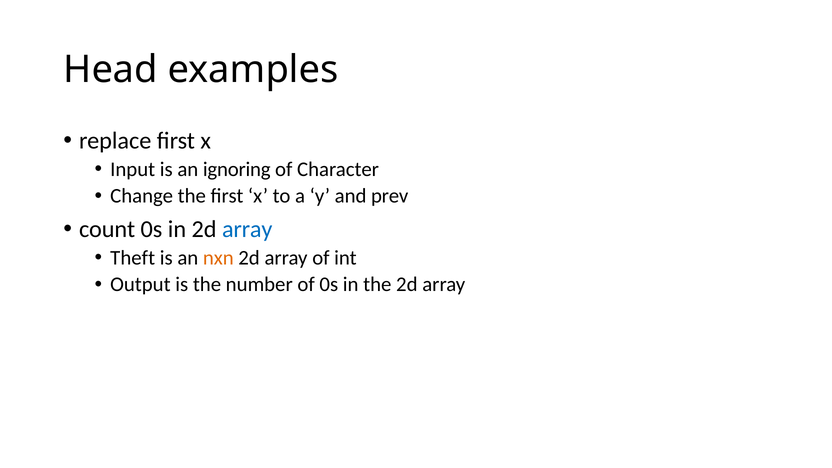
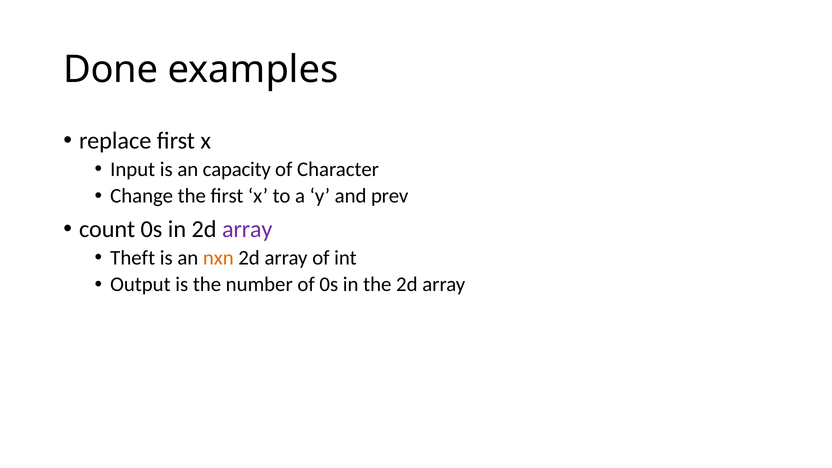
Head: Head -> Done (111, 70)
ignoring: ignoring -> capacity (237, 169)
array colour: blue -> purple (247, 229)
